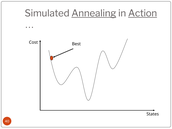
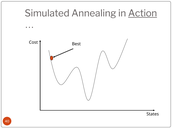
Annealing underline: present -> none (94, 13)
